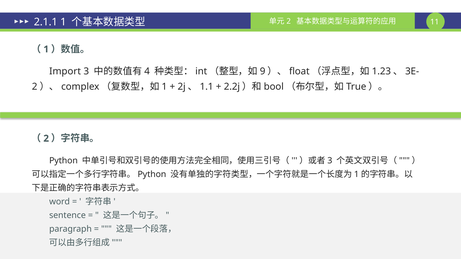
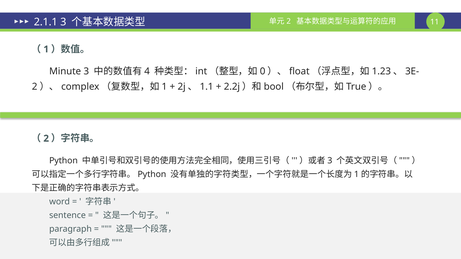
2.1.1 1: 1 -> 3 (63, 22)
Import: Import -> Minute (65, 72)
9: 9 -> 0 (263, 72)
